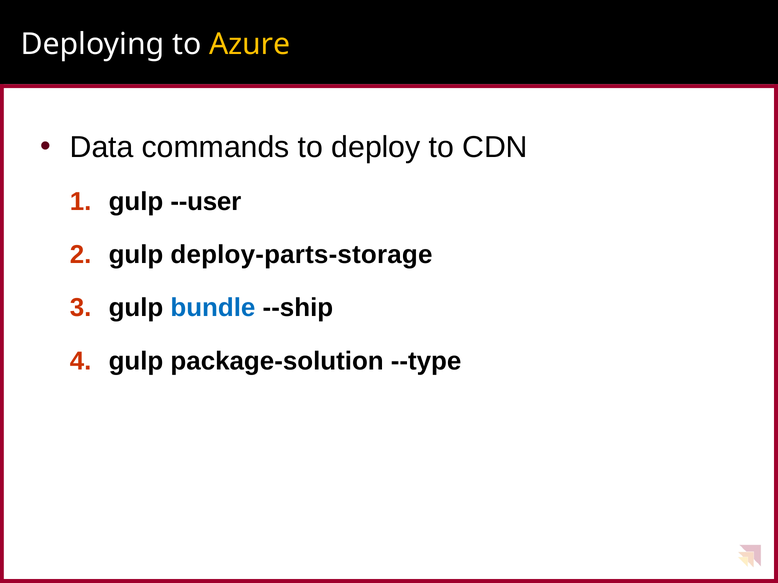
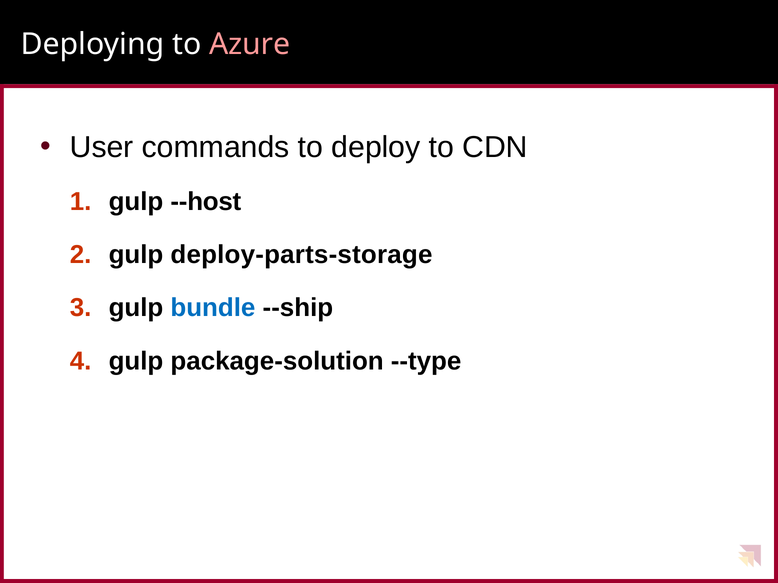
Azure colour: yellow -> pink (250, 44)
Data: Data -> User (102, 147)
--user: --user -> --host (206, 202)
